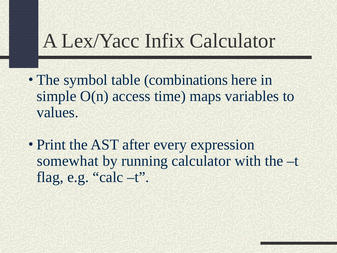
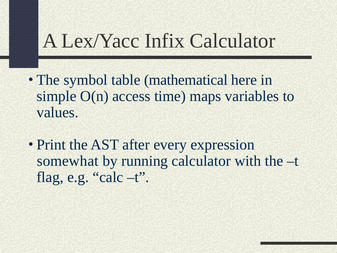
combinations: combinations -> mathematical (186, 80)
